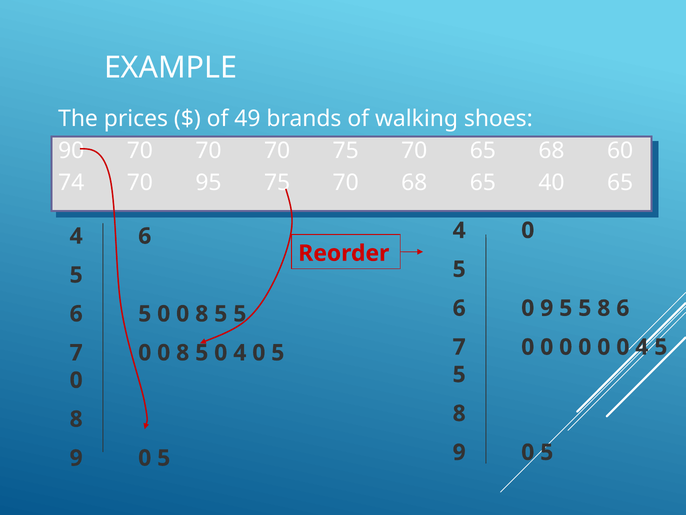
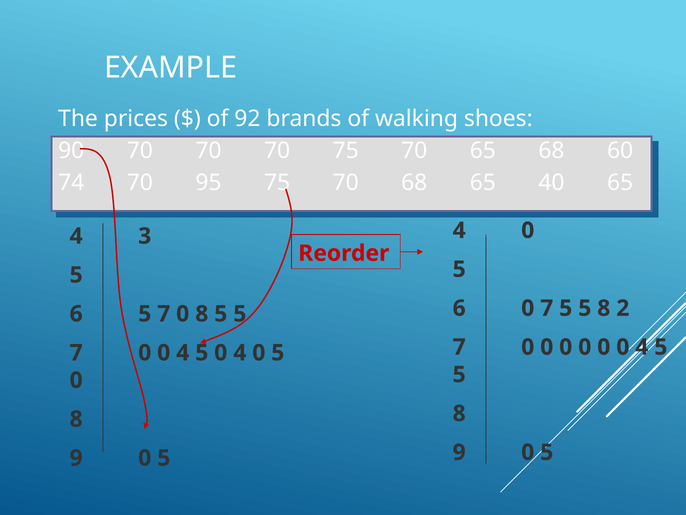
49: 49 -> 92 (247, 119)
4 6: 6 -> 3 (145, 236)
0 9: 9 -> 7 (547, 308)
8 6: 6 -> 2 (623, 308)
6 5 0: 0 -> 7 (164, 314)
7 0 0 8: 8 -> 4 (183, 353)
